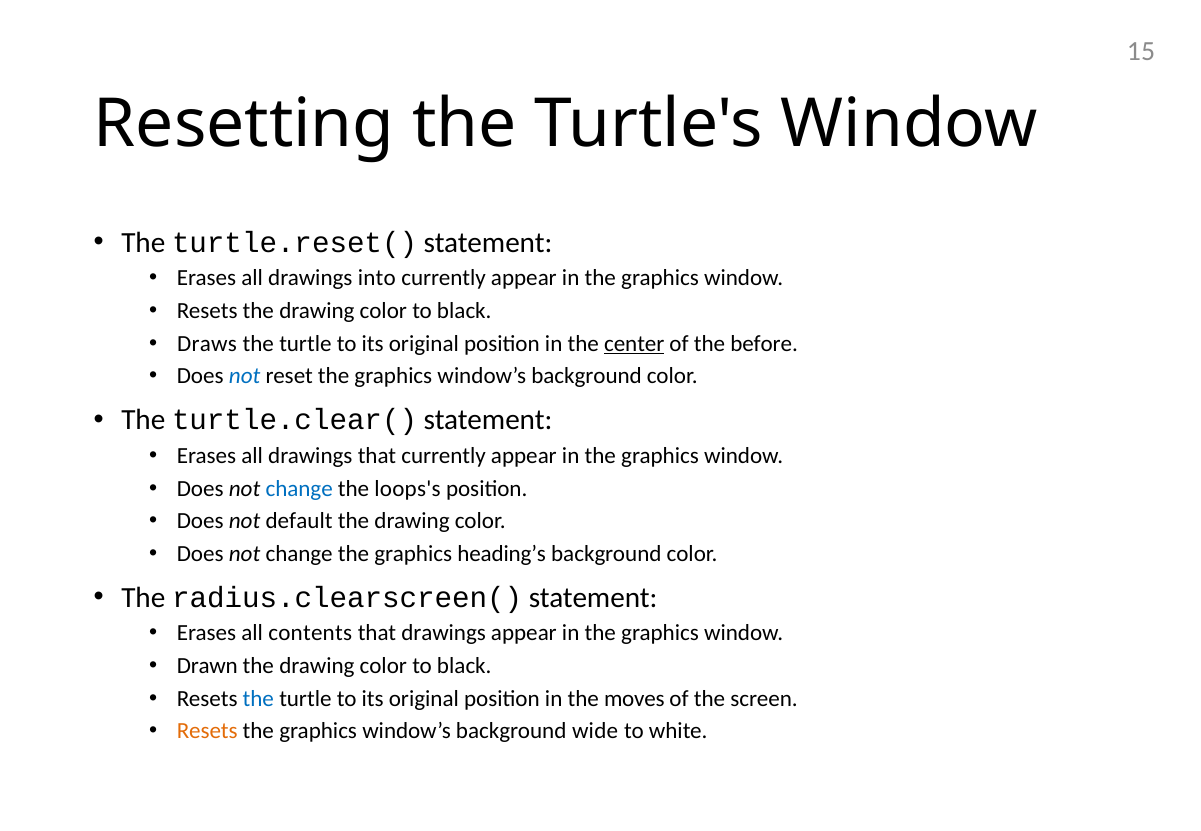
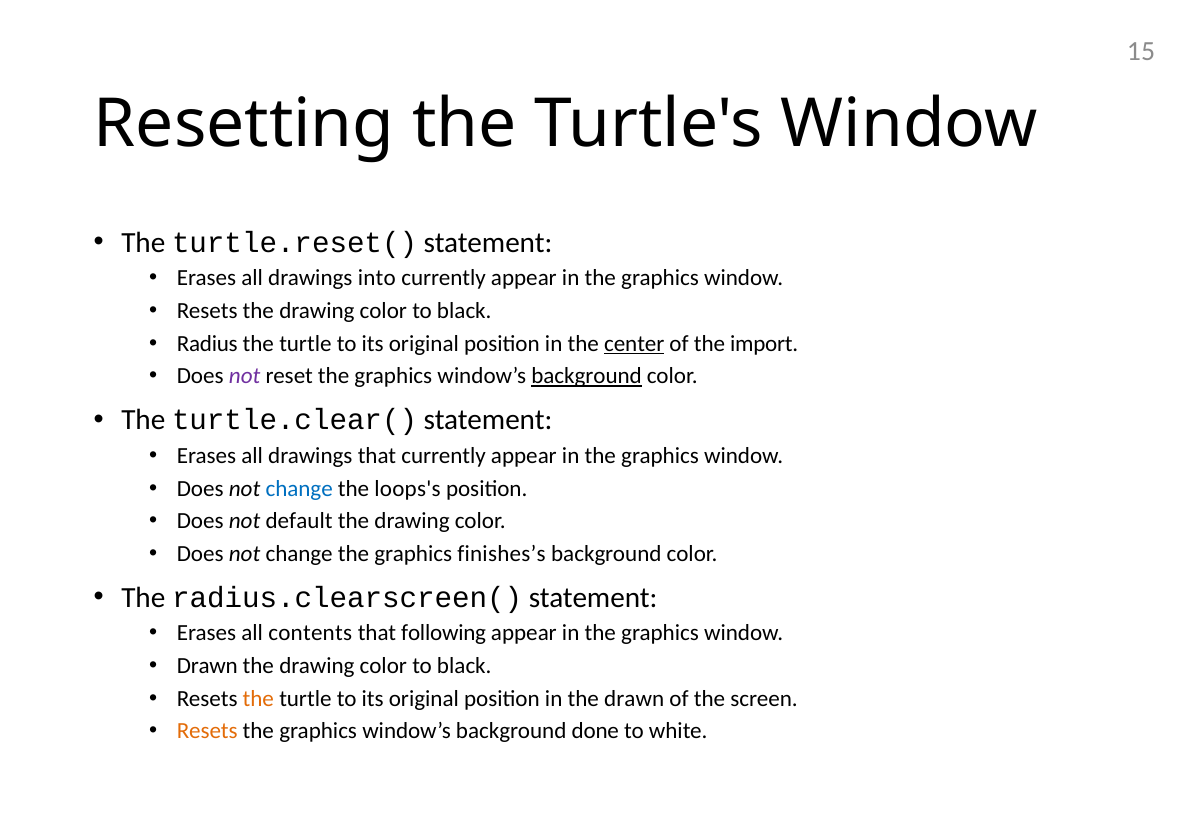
Draws: Draws -> Radius (207, 344)
before: before -> import (764, 344)
not colour: blue -> purple (245, 376)
background underline: none -> present (587, 376)
heading’s: heading’s -> finishes’s (501, 554)
that drawings: drawings -> following (444, 634)
the colour: blue -> orange (258, 699)
the moves: moves -> drawn (634, 699)
wide: wide -> done (595, 732)
